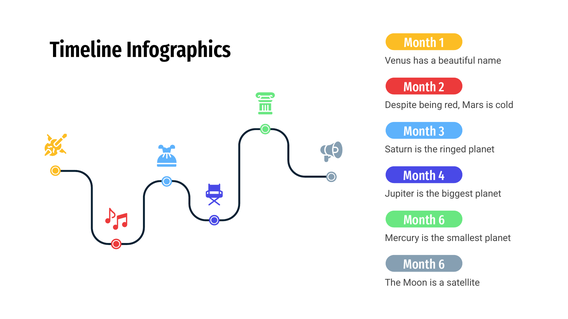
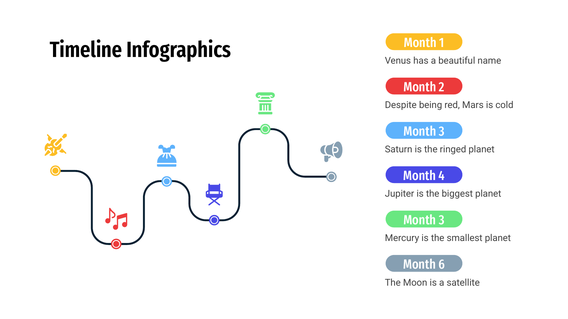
6: 6 -> 3 (442, 220)
